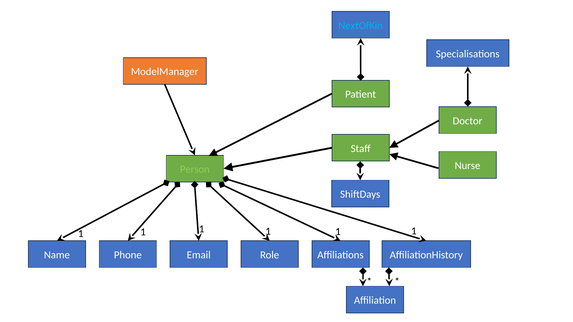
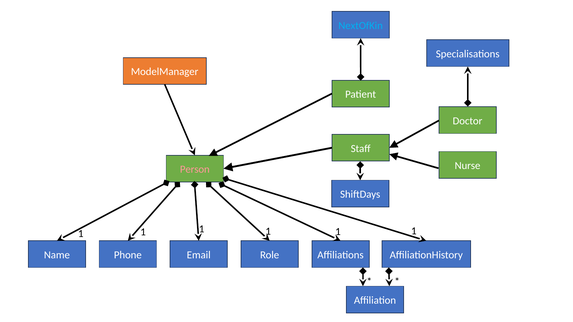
Person colour: light green -> pink (195, 170)
